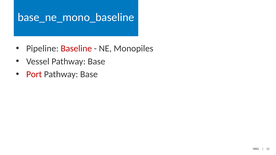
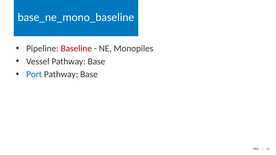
Port colour: red -> blue (34, 74)
